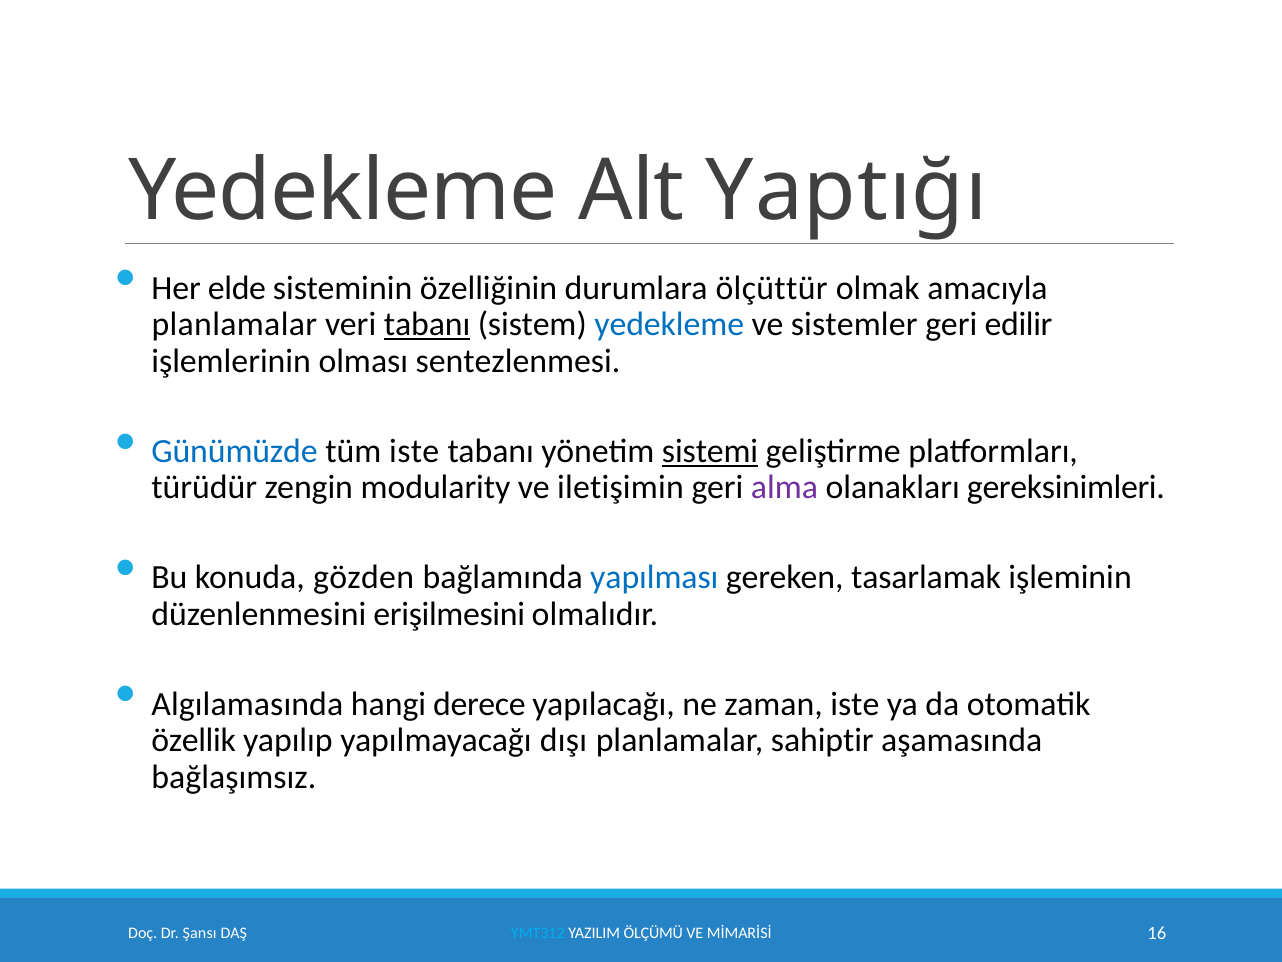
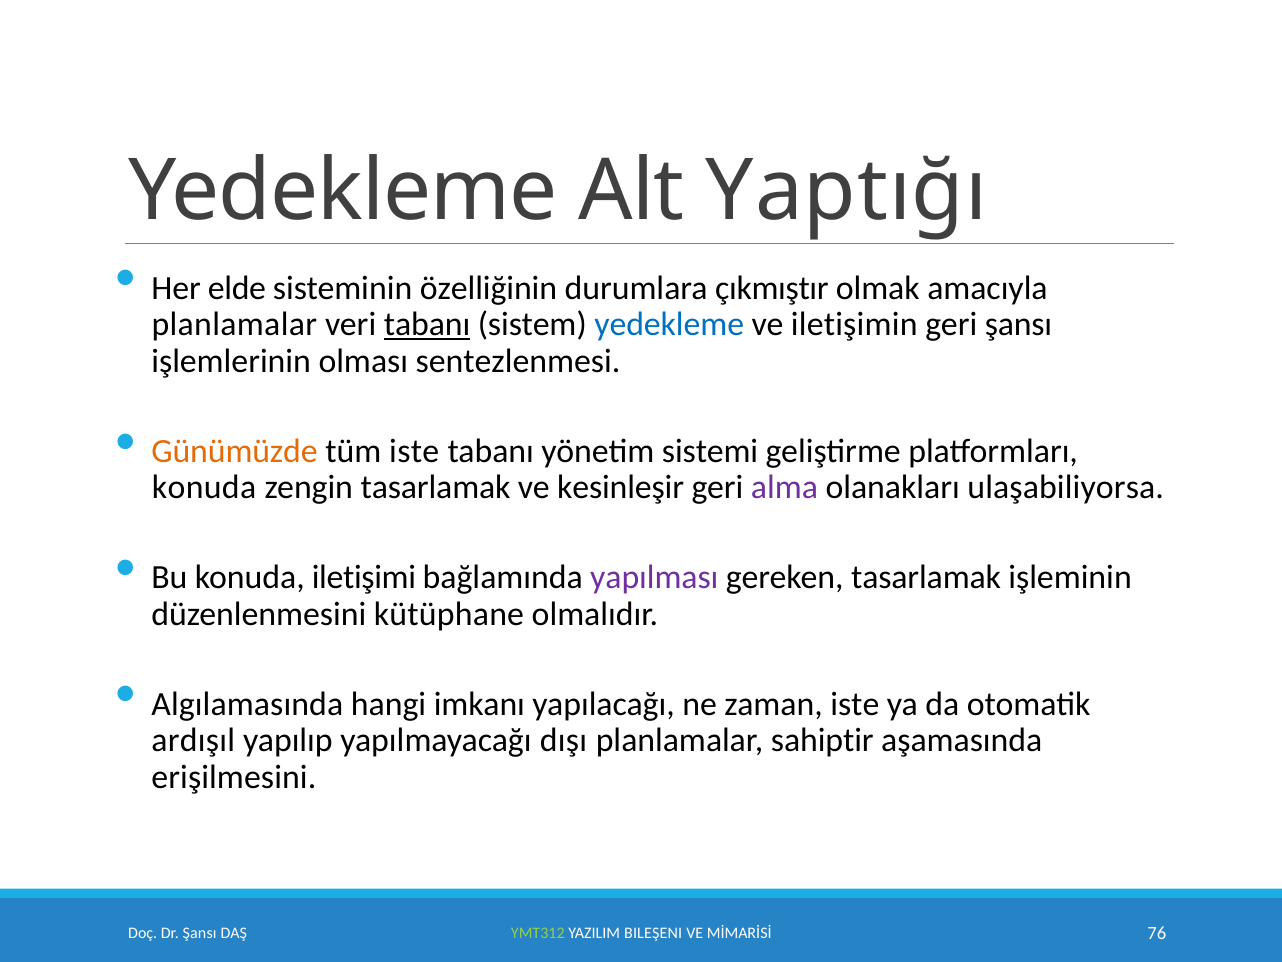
ölçüttür: ölçüttür -> çıkmıştır (772, 288)
sistemler: sistemler -> iletişimin (854, 324)
geri edilir: edilir -> şansı (1019, 324)
Günümüzde colour: blue -> orange (235, 451)
sistemi underline: present -> none (710, 451)
türüdür: türüdür -> konuda (204, 487)
zengin modularity: modularity -> tasarlamak (436, 487)
iletişimin: iletişimin -> kesinleşir (621, 487)
gereksinimleri: gereksinimleri -> ulaşabiliyorsa (1066, 487)
gözden: gözden -> iletişimi (364, 577)
yapılması colour: blue -> purple (654, 577)
erişilmesini: erişilmesini -> kütüphane (449, 614)
derece: derece -> imkanı (479, 704)
özellik: özellik -> ardışıl (193, 740)
bağlaşımsız: bağlaşımsız -> erişilmesini (234, 777)
YMT312 colour: light blue -> light green (538, 932)
ÖLÇÜMÜ: ÖLÇÜMÜ -> BILEŞENI (653, 932)
16: 16 -> 76 (1157, 932)
